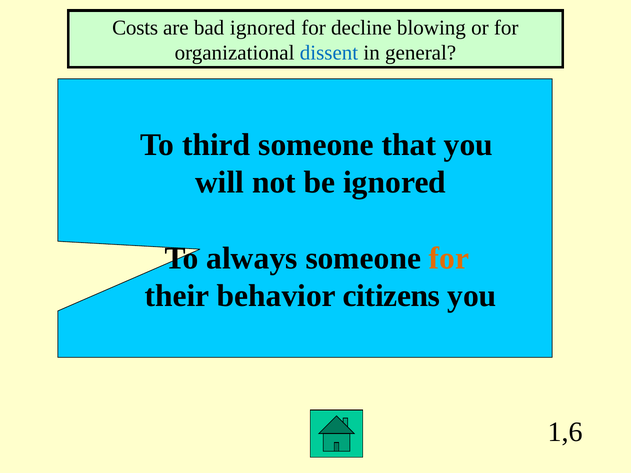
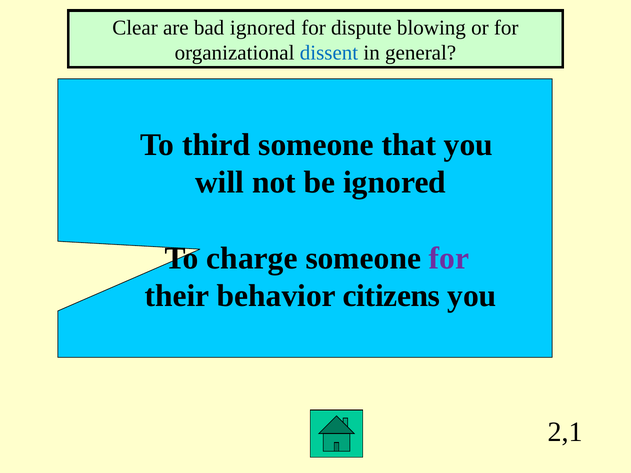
Costs: Costs -> Clear (135, 28)
decline: decline -> dispute (361, 28)
always: always -> charge (252, 258)
for colour: orange -> purple (449, 258)
1,6: 1,6 -> 2,1 (565, 432)
